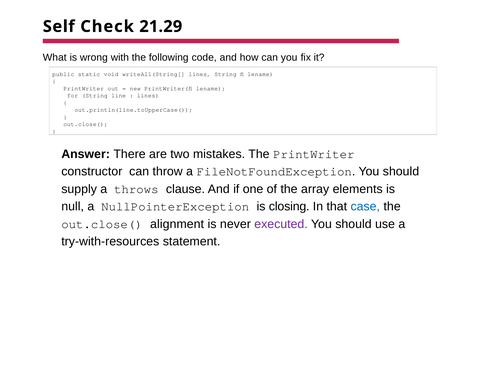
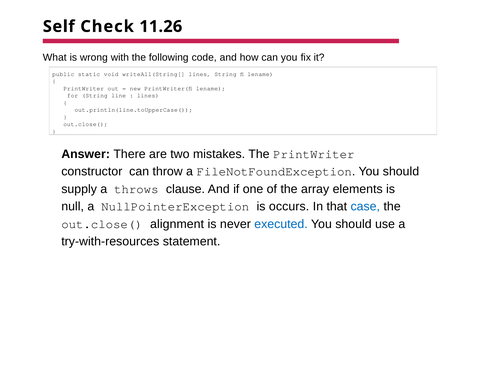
21.29: 21.29 -> 11.26 (161, 26)
closing: closing -> occurs (289, 206)
executed colour: purple -> blue (281, 224)
